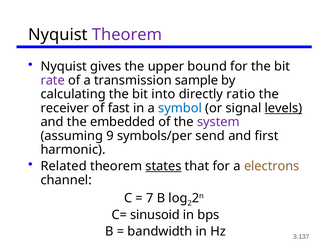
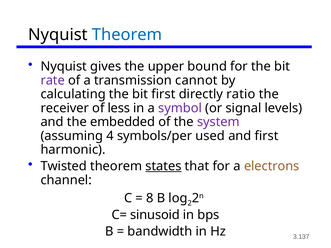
Theorem colour: purple -> blue (127, 35)
sample: sample -> cannot (196, 80)
bit into: into -> first (163, 94)
fast: fast -> less (119, 108)
symbol colour: blue -> purple (180, 108)
levels underline: present -> none (283, 108)
9: 9 -> 4 (110, 136)
send: send -> used (210, 136)
Related: Related -> Twisted (64, 166)
7: 7 -> 8 (150, 198)
